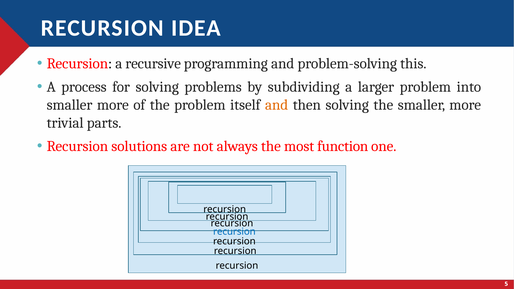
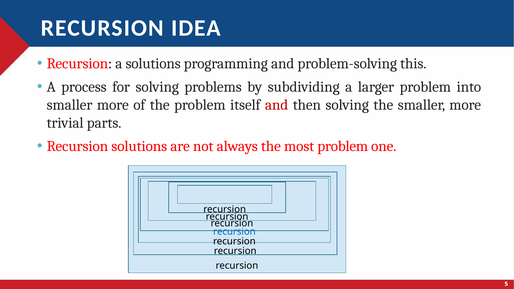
a recursive: recursive -> solutions (153, 64)
and colour: orange -> red (277, 105)
most function: function -> problem (343, 146)
